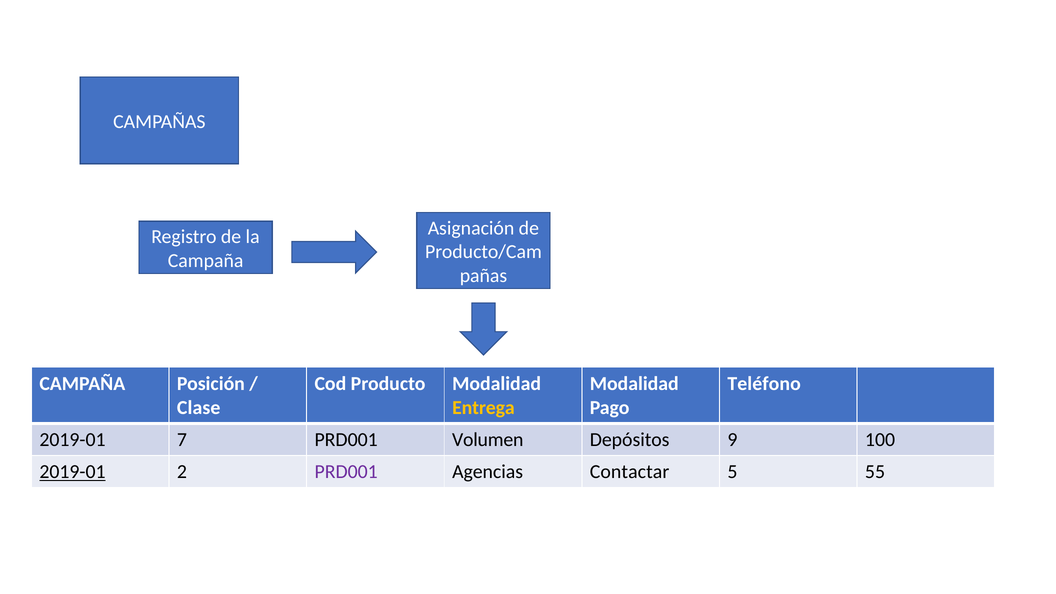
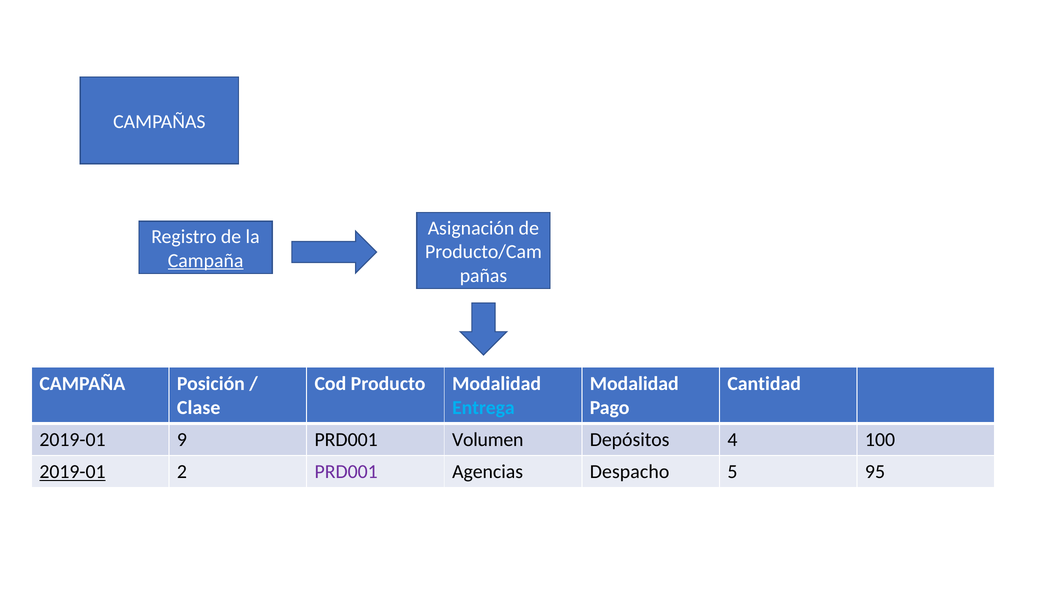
Campaña underline: none -> present (206, 261)
Teléfono: Teléfono -> Cantidad (764, 383)
Entrega colour: yellow -> light blue (483, 408)
7: 7 -> 9 (182, 440)
9: 9 -> 4 (732, 440)
Contactar: Contactar -> Despacho (630, 472)
55: 55 -> 95 (875, 472)
